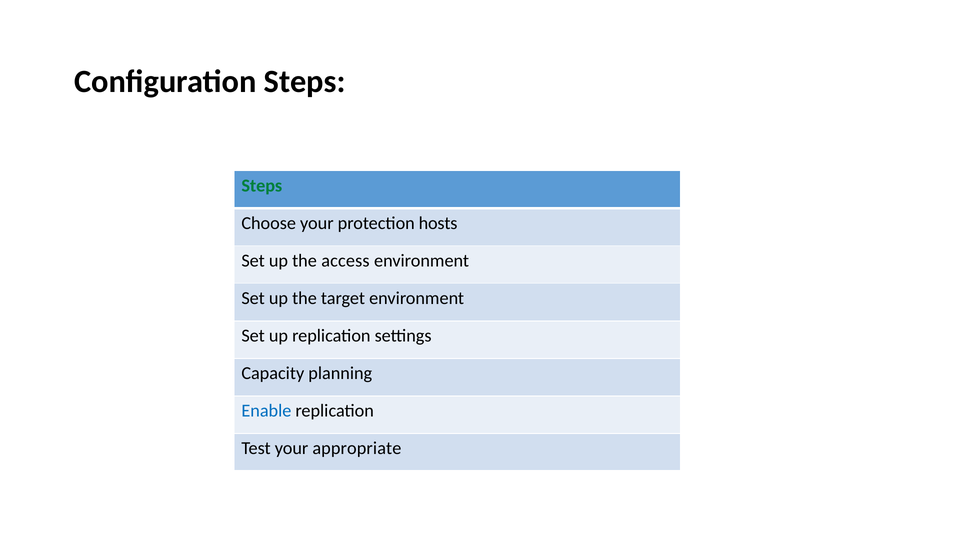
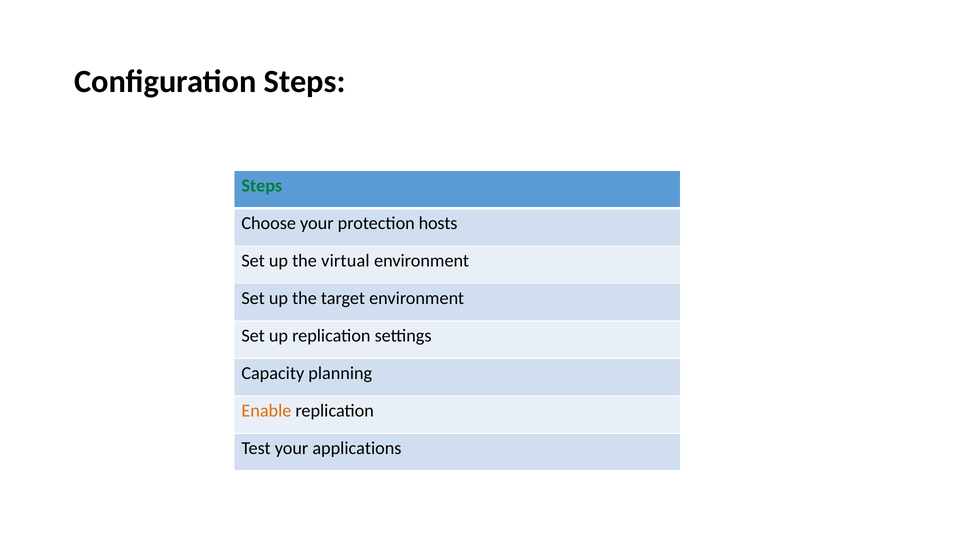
access: access -> virtual (345, 261)
Enable colour: blue -> orange (266, 411)
appropriate: appropriate -> applications (357, 449)
